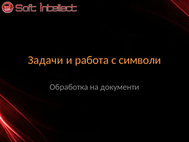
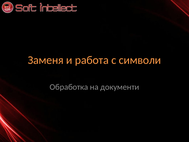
Задачи: Задачи -> Заменя (46, 60)
